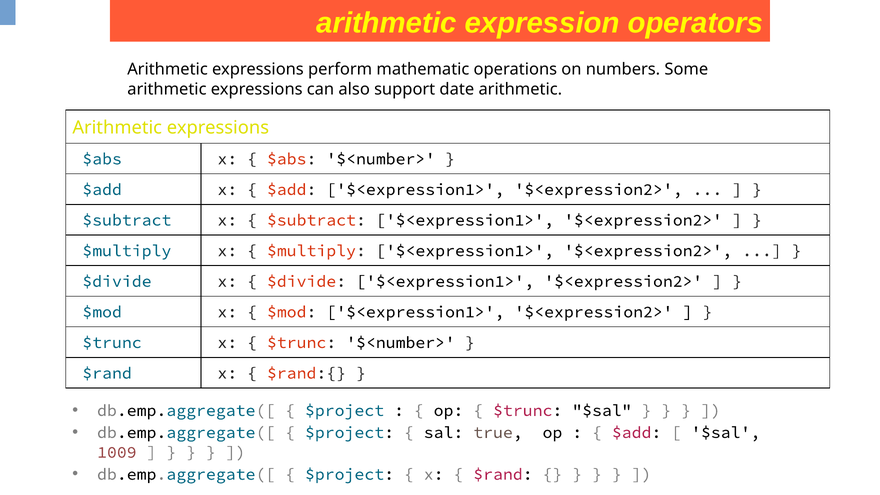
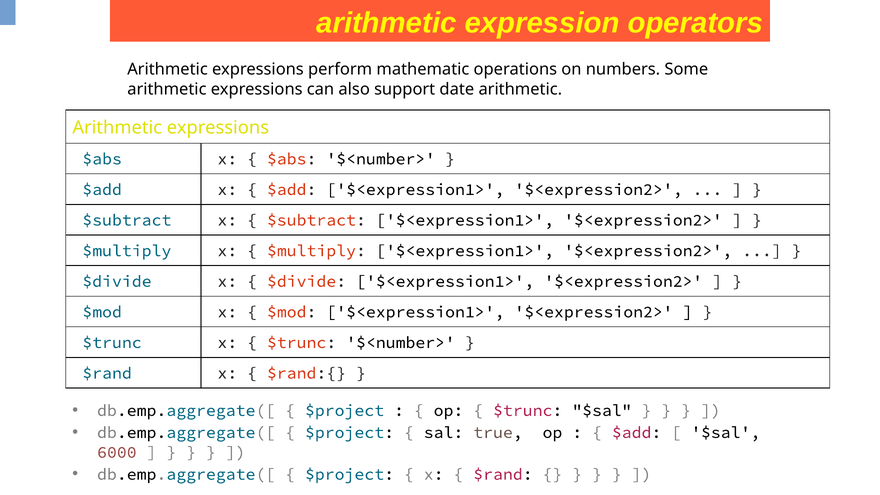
1009: 1009 -> 6000 (117, 452)
